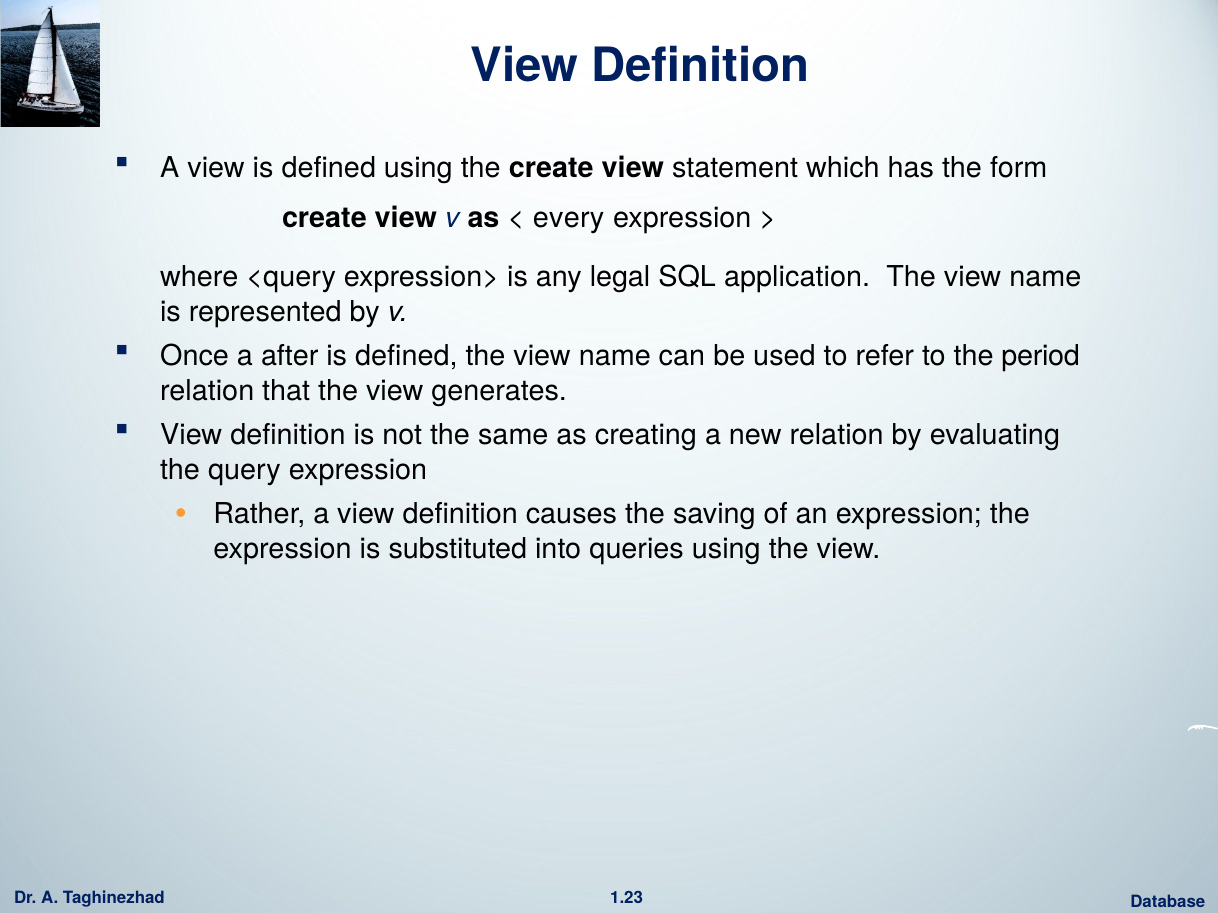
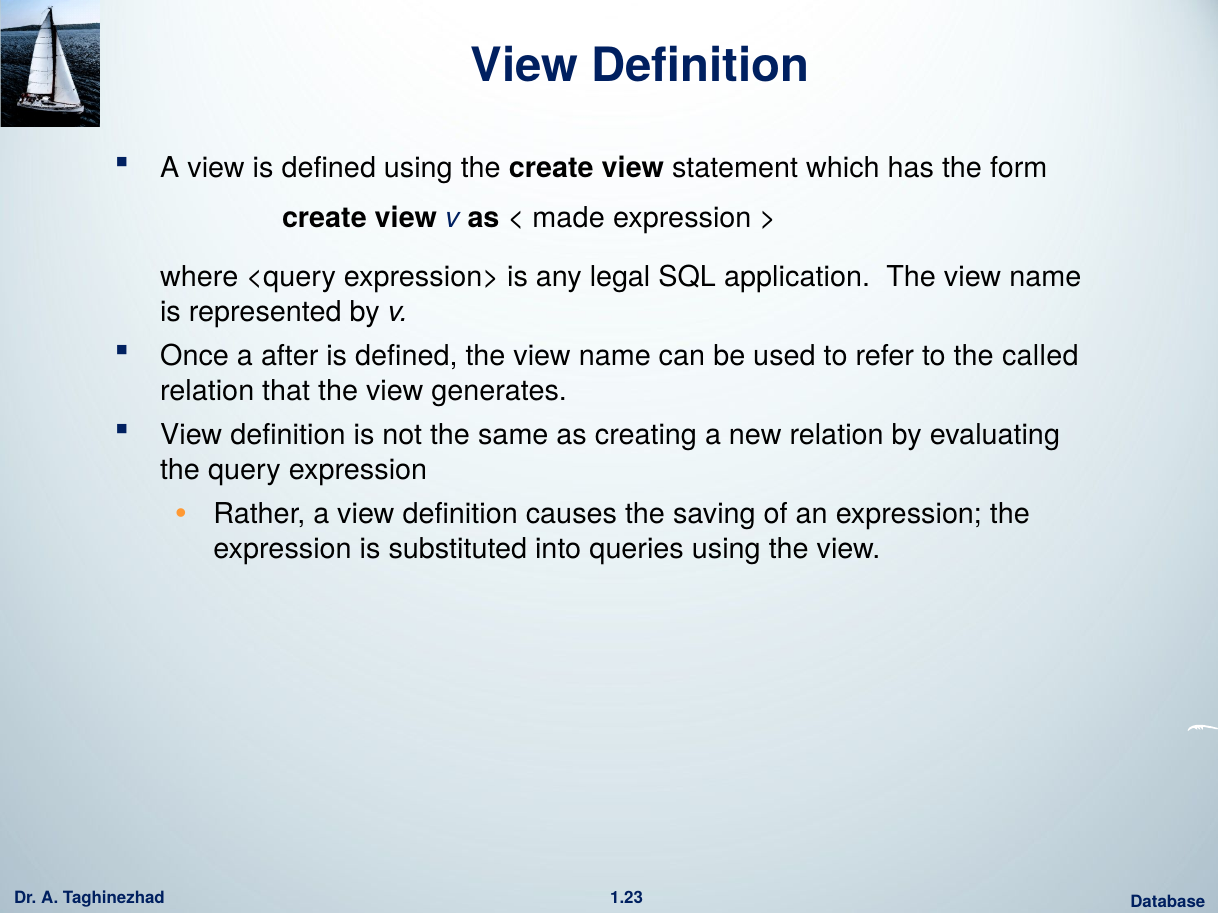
every: every -> made (569, 219)
period: period -> called (1040, 356)
